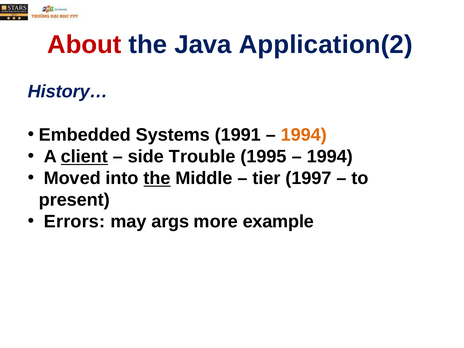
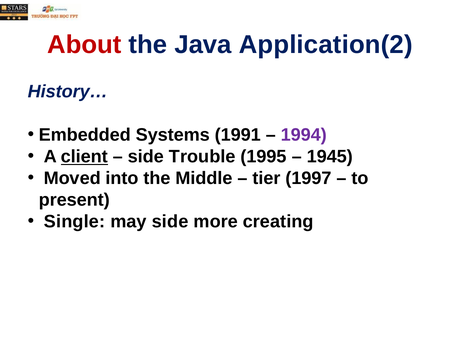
1994 colour: orange -> purple (304, 135)
1994: 1994 -> 1945 (330, 157)
the underline: present -> none (157, 178)
Errors: Errors -> Single (75, 222)
may args: args -> side (170, 222)
example: example -> creating (278, 222)
